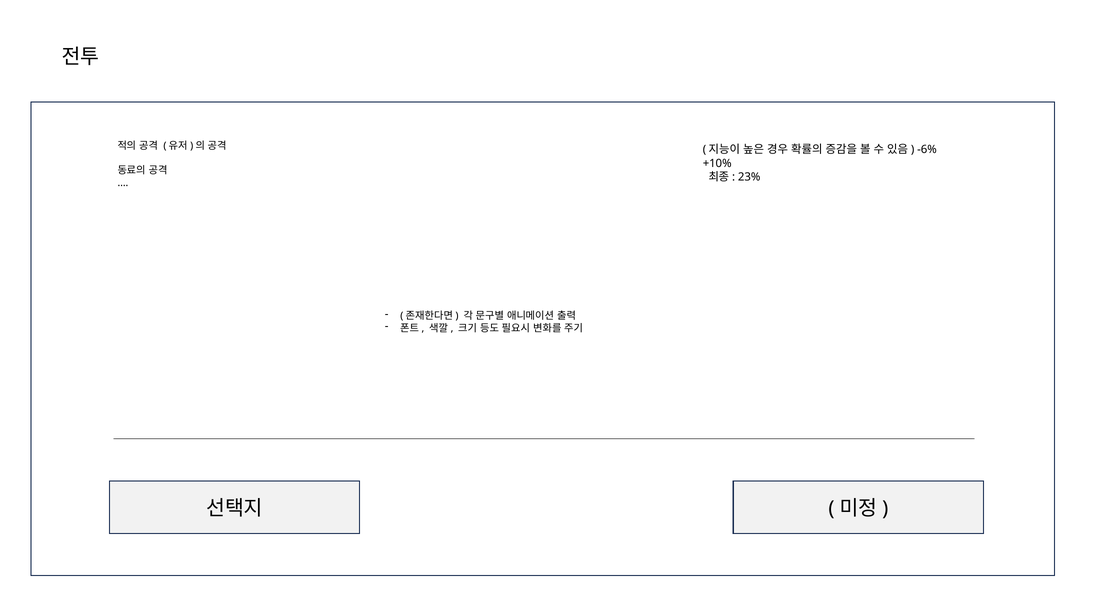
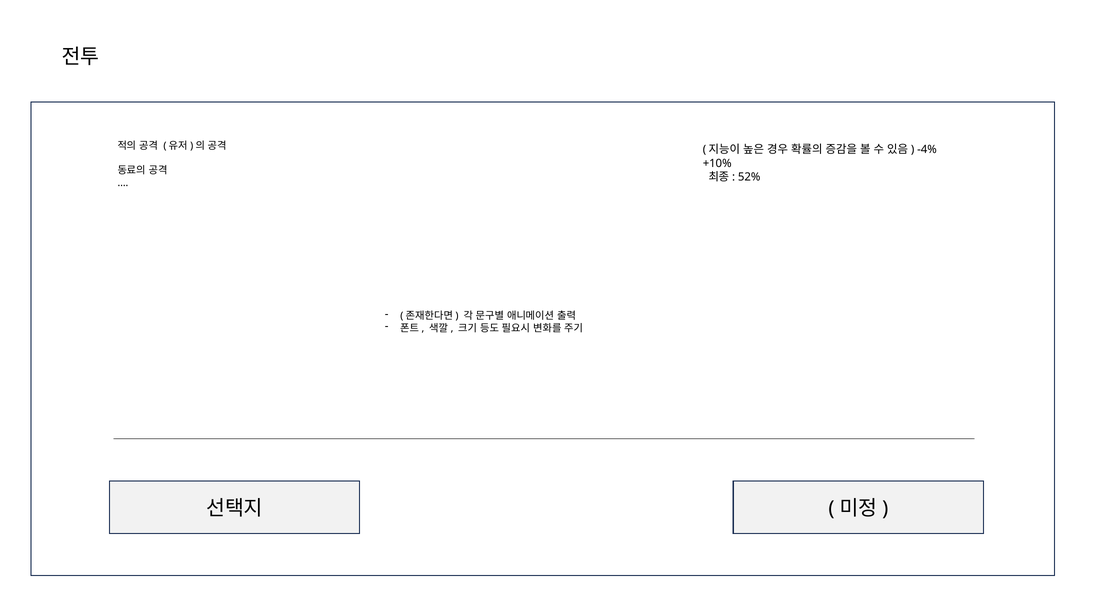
-6%: -6% -> -4% (927, 150)
23%: 23% -> 52% (749, 177)
